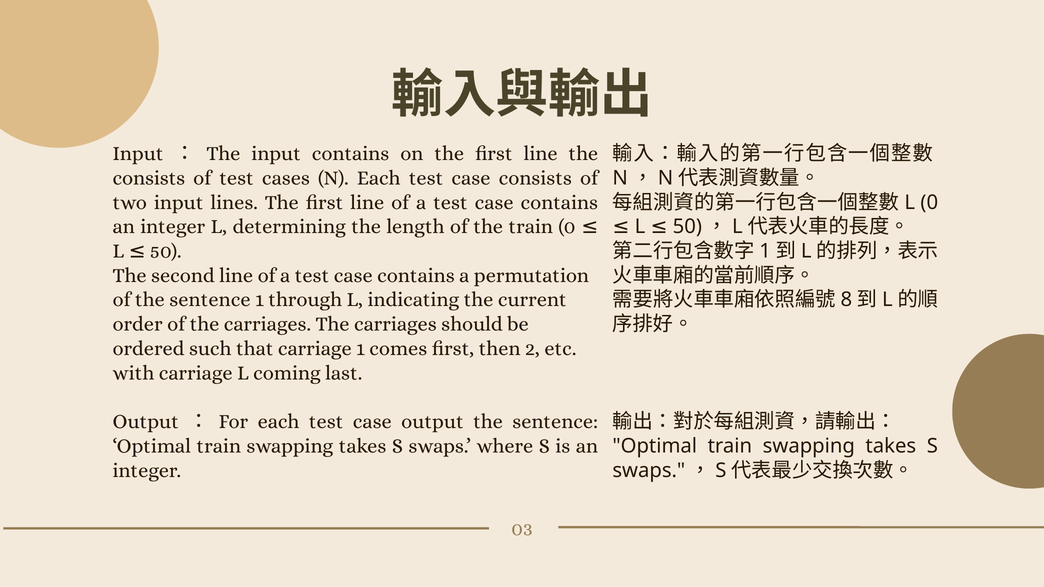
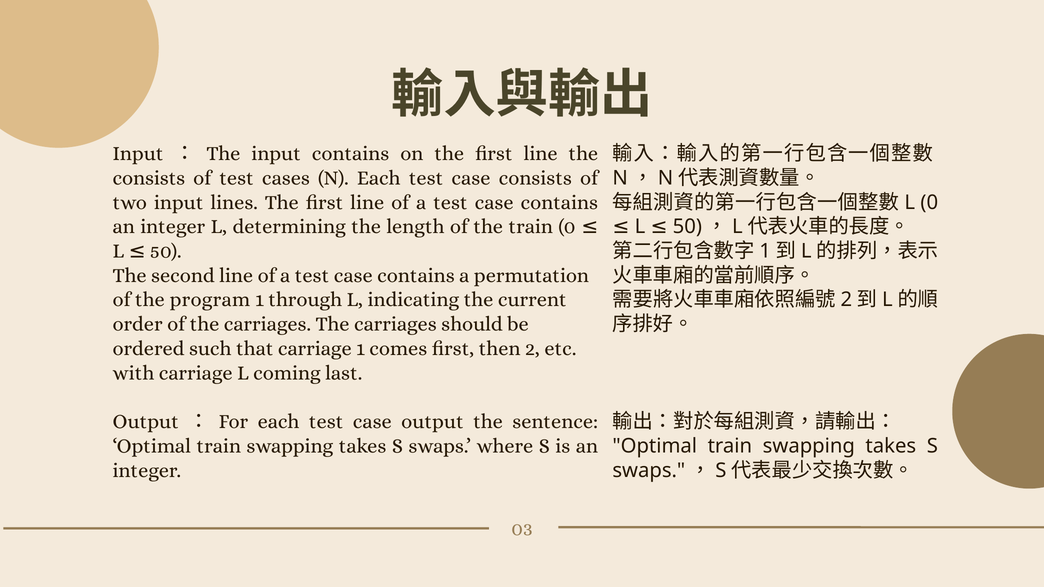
8: 8 -> 2 (846, 300)
of the sentence: sentence -> program (210, 300)
